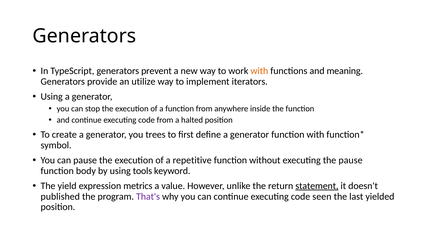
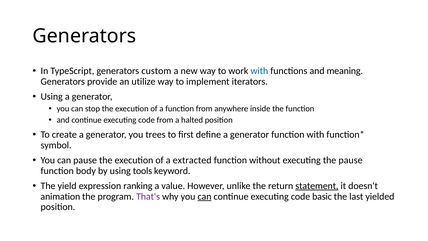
prevent: prevent -> custom (156, 71)
with colour: orange -> blue (259, 71)
repetitive: repetitive -> extracted (192, 160)
metrics: metrics -> ranking (138, 186)
published: published -> animation (60, 196)
can underline: none -> present (204, 196)
seen: seen -> basic (322, 196)
